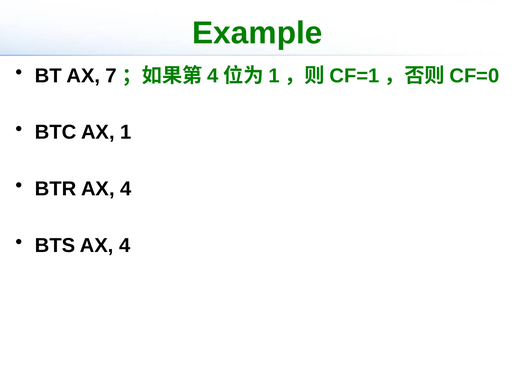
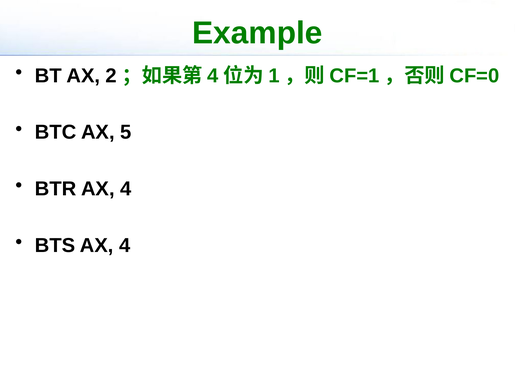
7: 7 -> 2 (111, 76)
AX 1: 1 -> 5 (126, 132)
